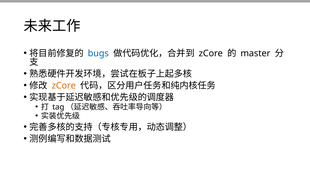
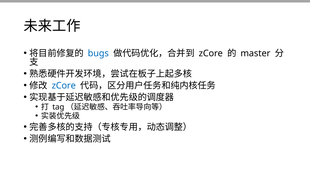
zCore colour: orange -> blue (64, 85)
